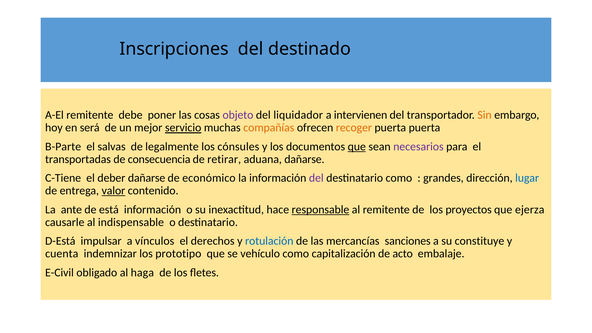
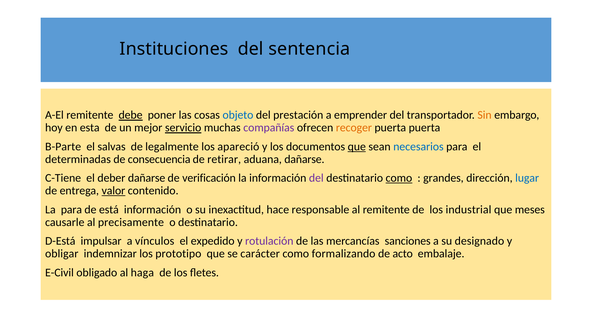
Inscripciones: Inscripciones -> Instituciones (174, 49)
destinado: destinado -> sentencia (309, 49)
debe underline: none -> present (131, 115)
objeto colour: purple -> blue (238, 115)
liquidador: liquidador -> prestación (298, 115)
intervienen: intervienen -> emprender (361, 115)
será: será -> esta (90, 128)
compañías colour: orange -> purple (269, 128)
cónsules: cónsules -> apareció (238, 147)
necesarios colour: purple -> blue (418, 147)
transportadas: transportadas -> determinadas (78, 159)
económico: económico -> verificación (209, 178)
como underline: none -> present (399, 178)
La ante: ante -> para (71, 210)
responsable underline: present -> none (320, 210)
proyectos: proyectos -> industrial (469, 210)
ejerza: ejerza -> meses (530, 210)
indispensable: indispensable -> precisamente (131, 222)
derechos: derechos -> expedido (213, 241)
rotulación colour: blue -> purple (269, 241)
constituye: constituye -> designado (479, 241)
cuenta: cuenta -> obligar (62, 254)
vehículo: vehículo -> carácter (260, 254)
capitalización: capitalización -> formalizando (344, 254)
